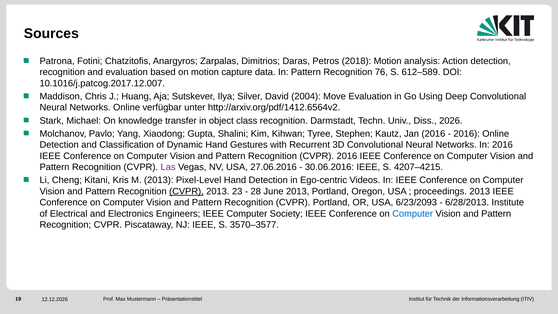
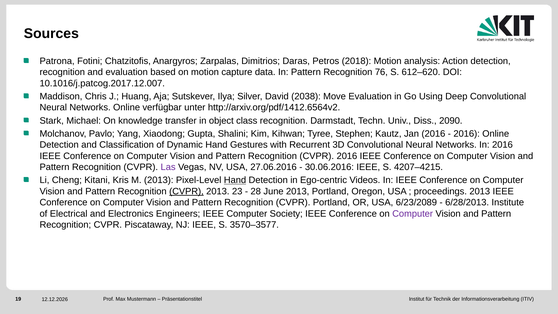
612–589: 612–589 -> 612–620 (421, 72)
2004: 2004 -> 2038 (306, 96)
2026: 2026 -> 2090 (451, 121)
Hand underline: none -> present (235, 180)
6/23/2093: 6/23/2093 -> 6/23/2089 (416, 202)
Computer colour: blue -> purple (413, 214)
